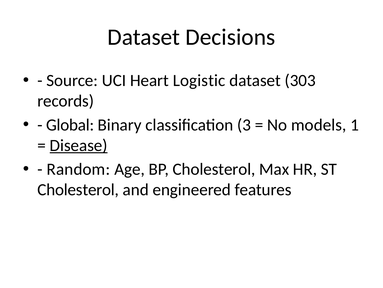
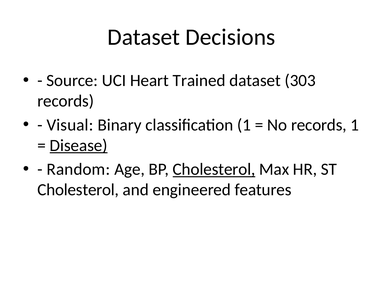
Logistic: Logistic -> Trained (199, 80)
Global: Global -> Visual (70, 125)
classification 3: 3 -> 1 (244, 125)
No models: models -> records (319, 125)
Cholesterol underline: none -> present (214, 169)
